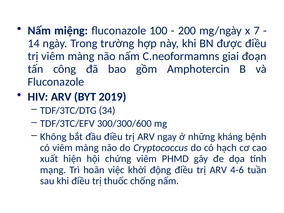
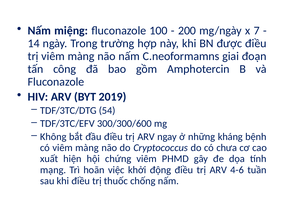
34: 34 -> 54 (107, 111)
hạch: hạch -> chưa (227, 148)
